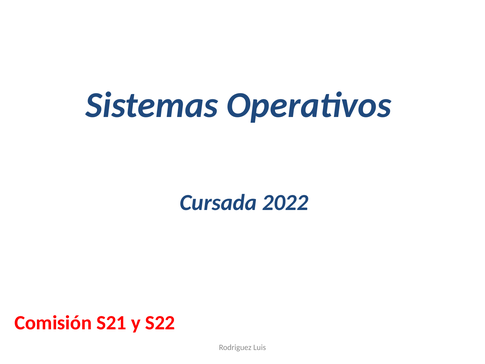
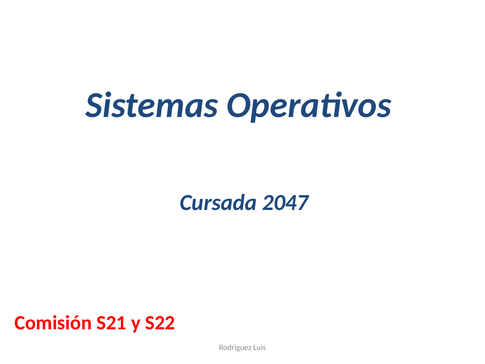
2022: 2022 -> 2047 (285, 202)
